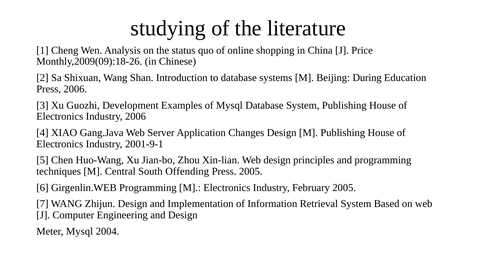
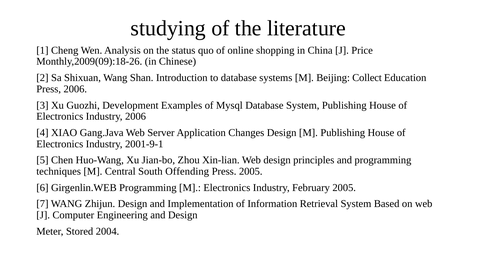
During: During -> Collect (367, 78)
Meter Mysql: Mysql -> Stored (80, 232)
